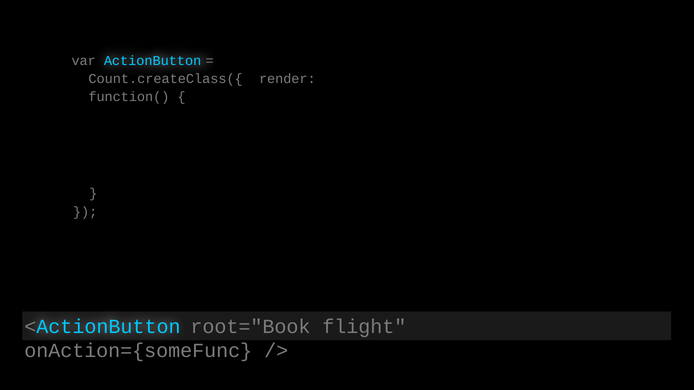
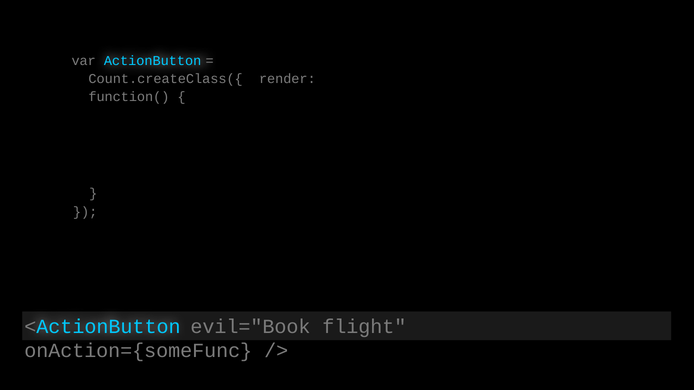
root="Book: root="Book -> evil="Book (250, 327)
